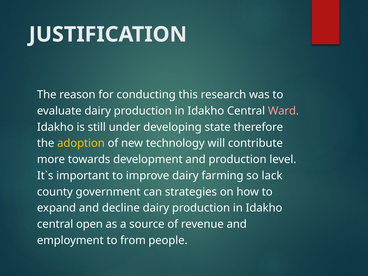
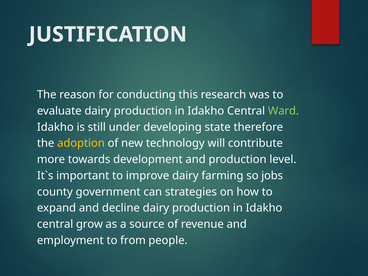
Ward colour: pink -> light green (283, 111)
lack: lack -> jobs (272, 176)
open: open -> grow (89, 224)
